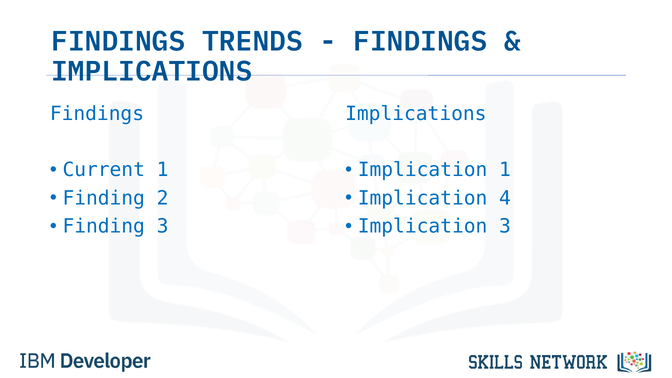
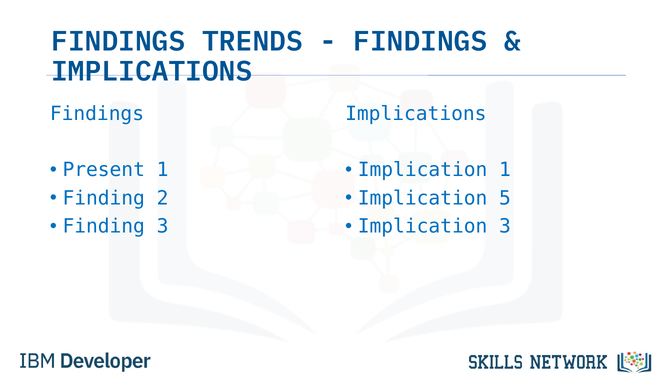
Current: Current -> Present (104, 170)
4: 4 -> 5 (505, 198)
